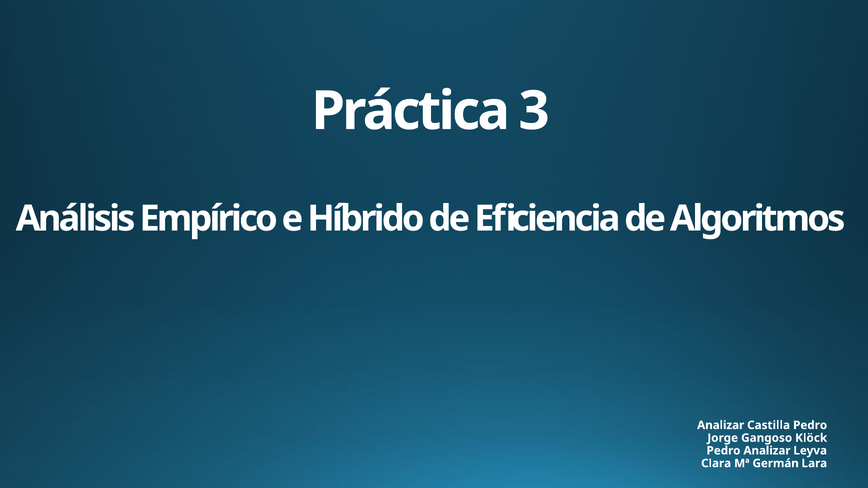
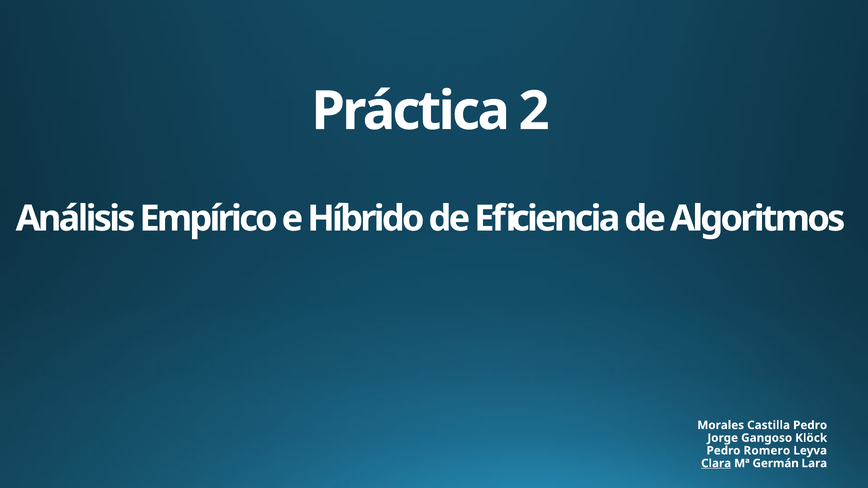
3: 3 -> 2 (534, 111)
Analizar: Analizar -> Morales (721, 425)
Pedro Analizar: Analizar -> Romero (767, 451)
Clara underline: none -> present (716, 464)
